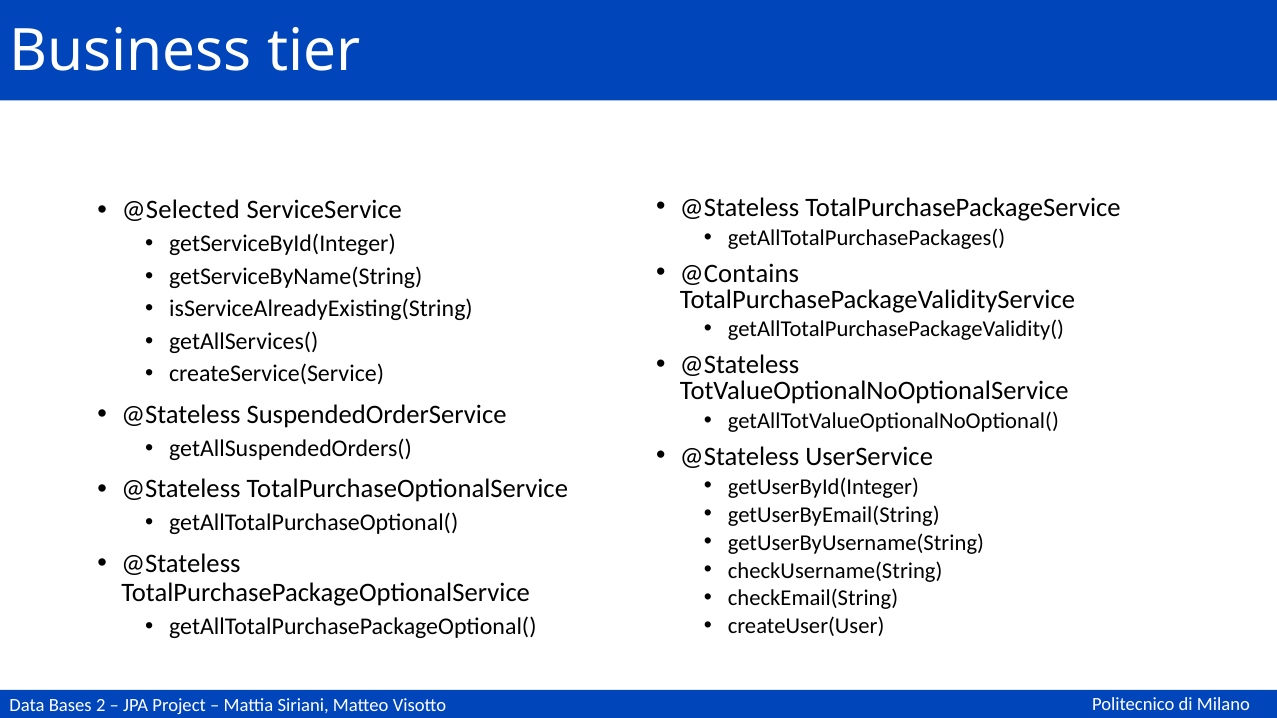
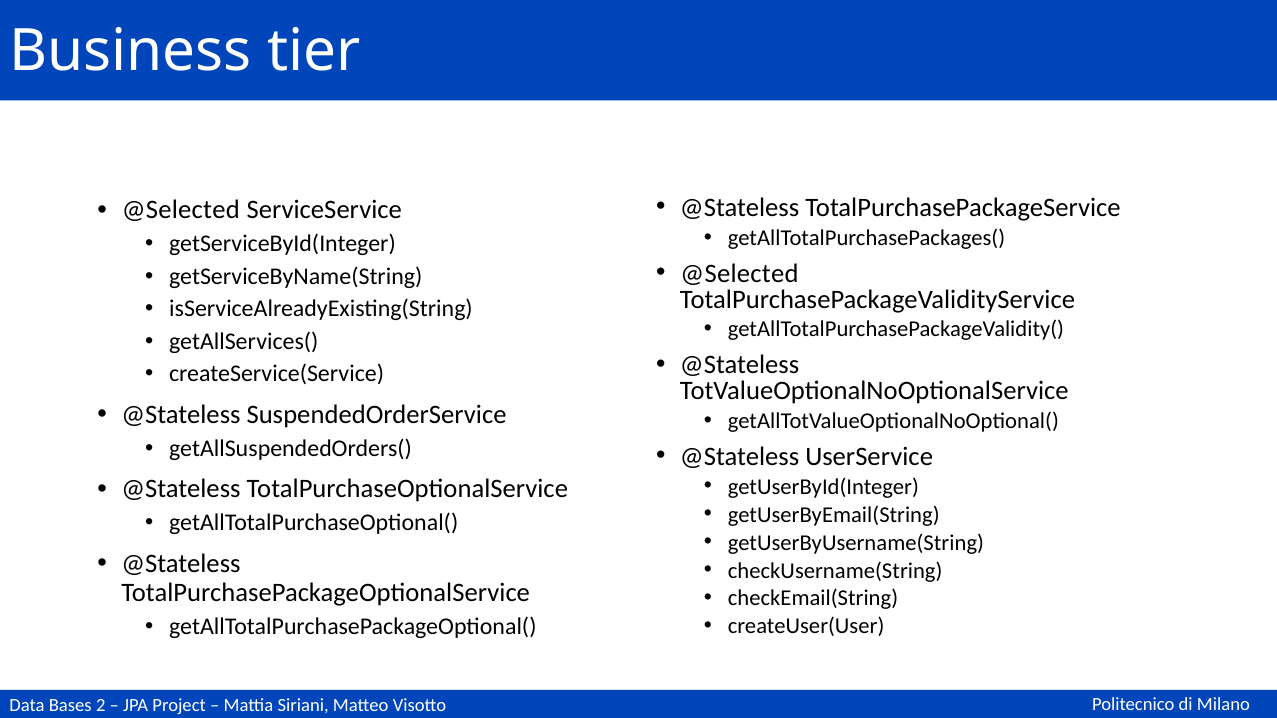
@Contains: @Contains -> @Selected (739, 274)
